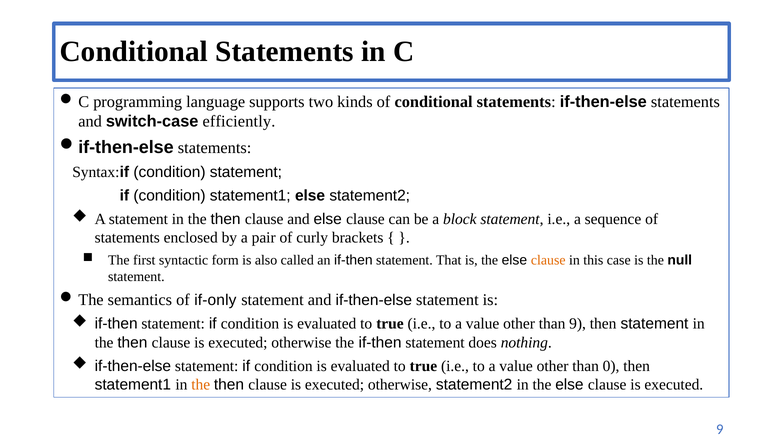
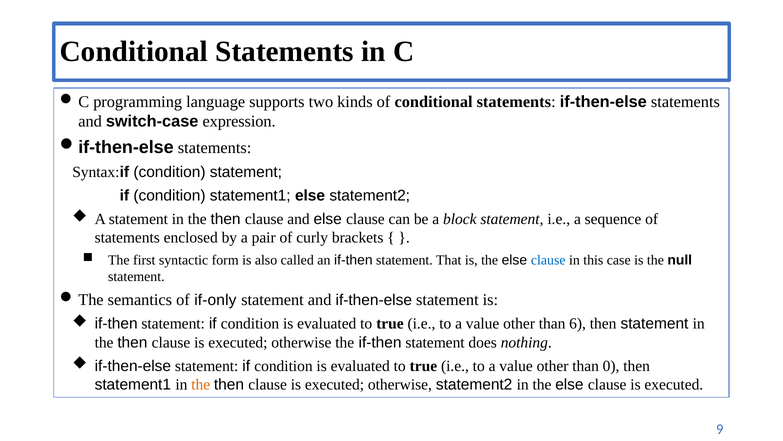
efficiently: efficiently -> expression (239, 121)
clause colour: orange -> blue (548, 260)
than 9: 9 -> 6 (578, 323)
